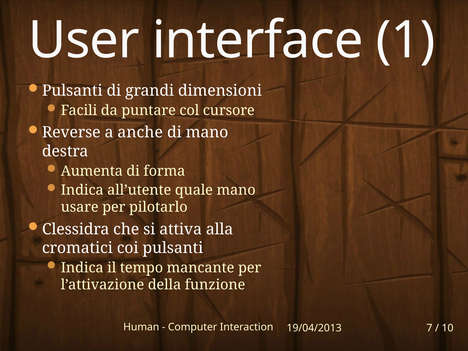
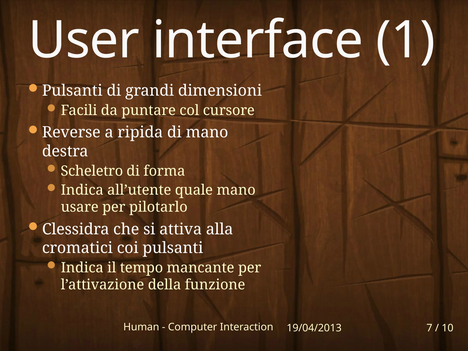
anche: anche -> ripida (140, 132)
Aumenta: Aumenta -> Scheletro (92, 171)
